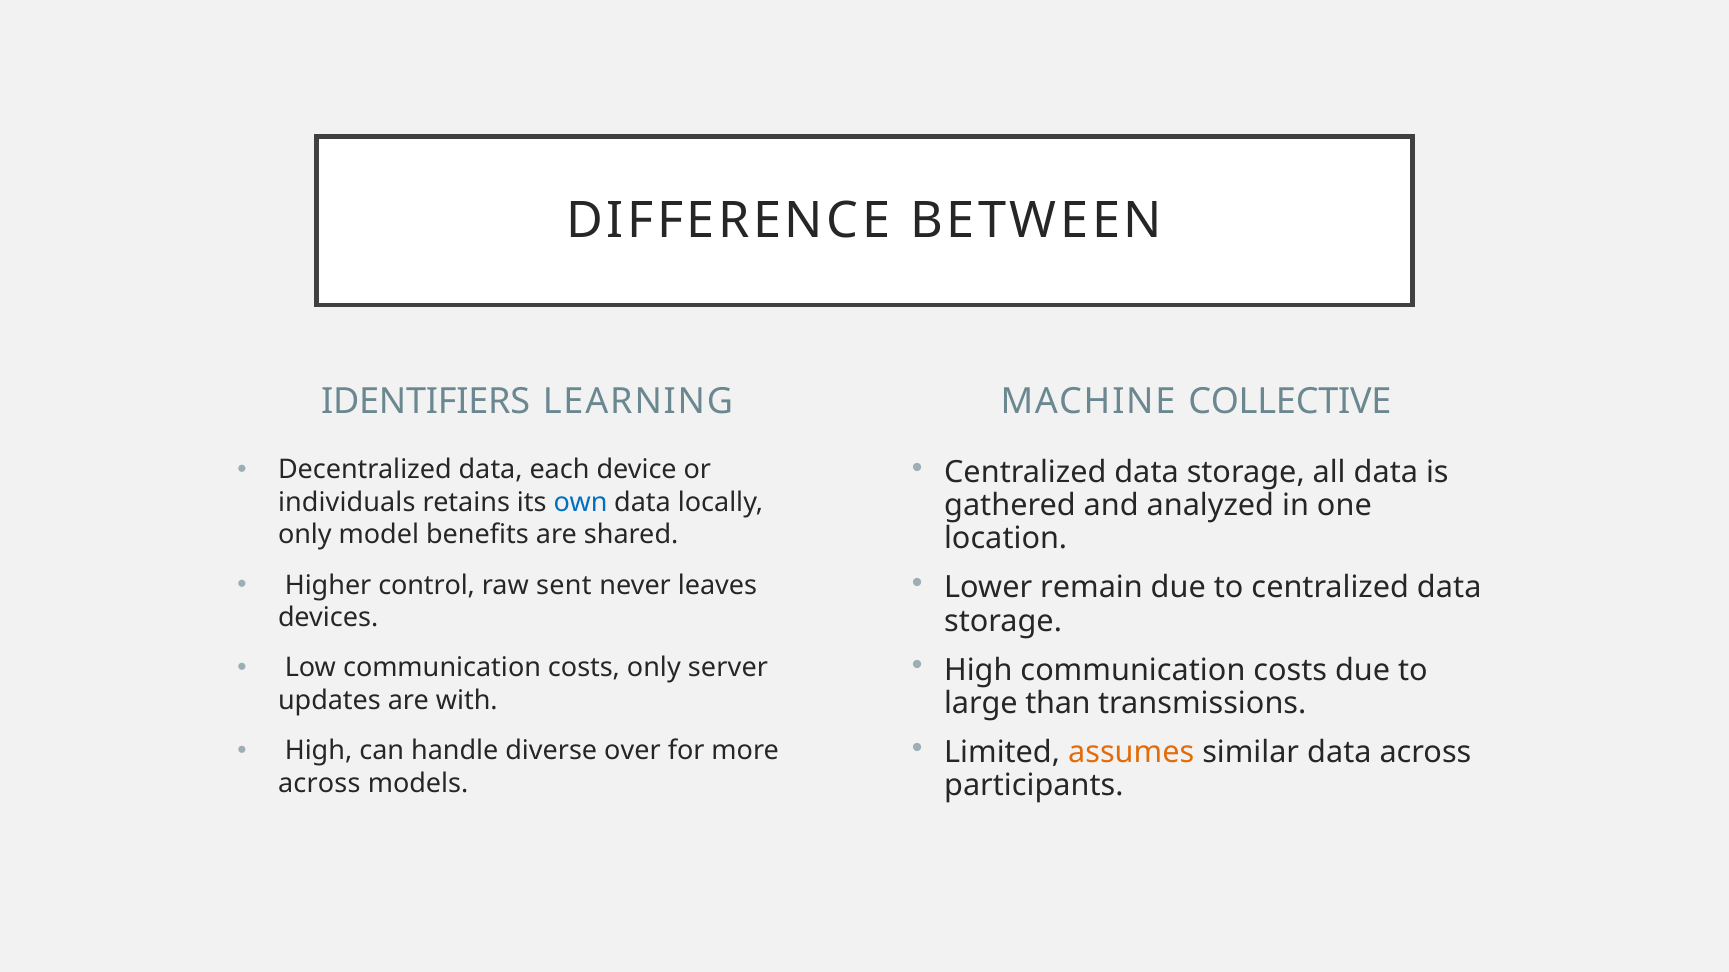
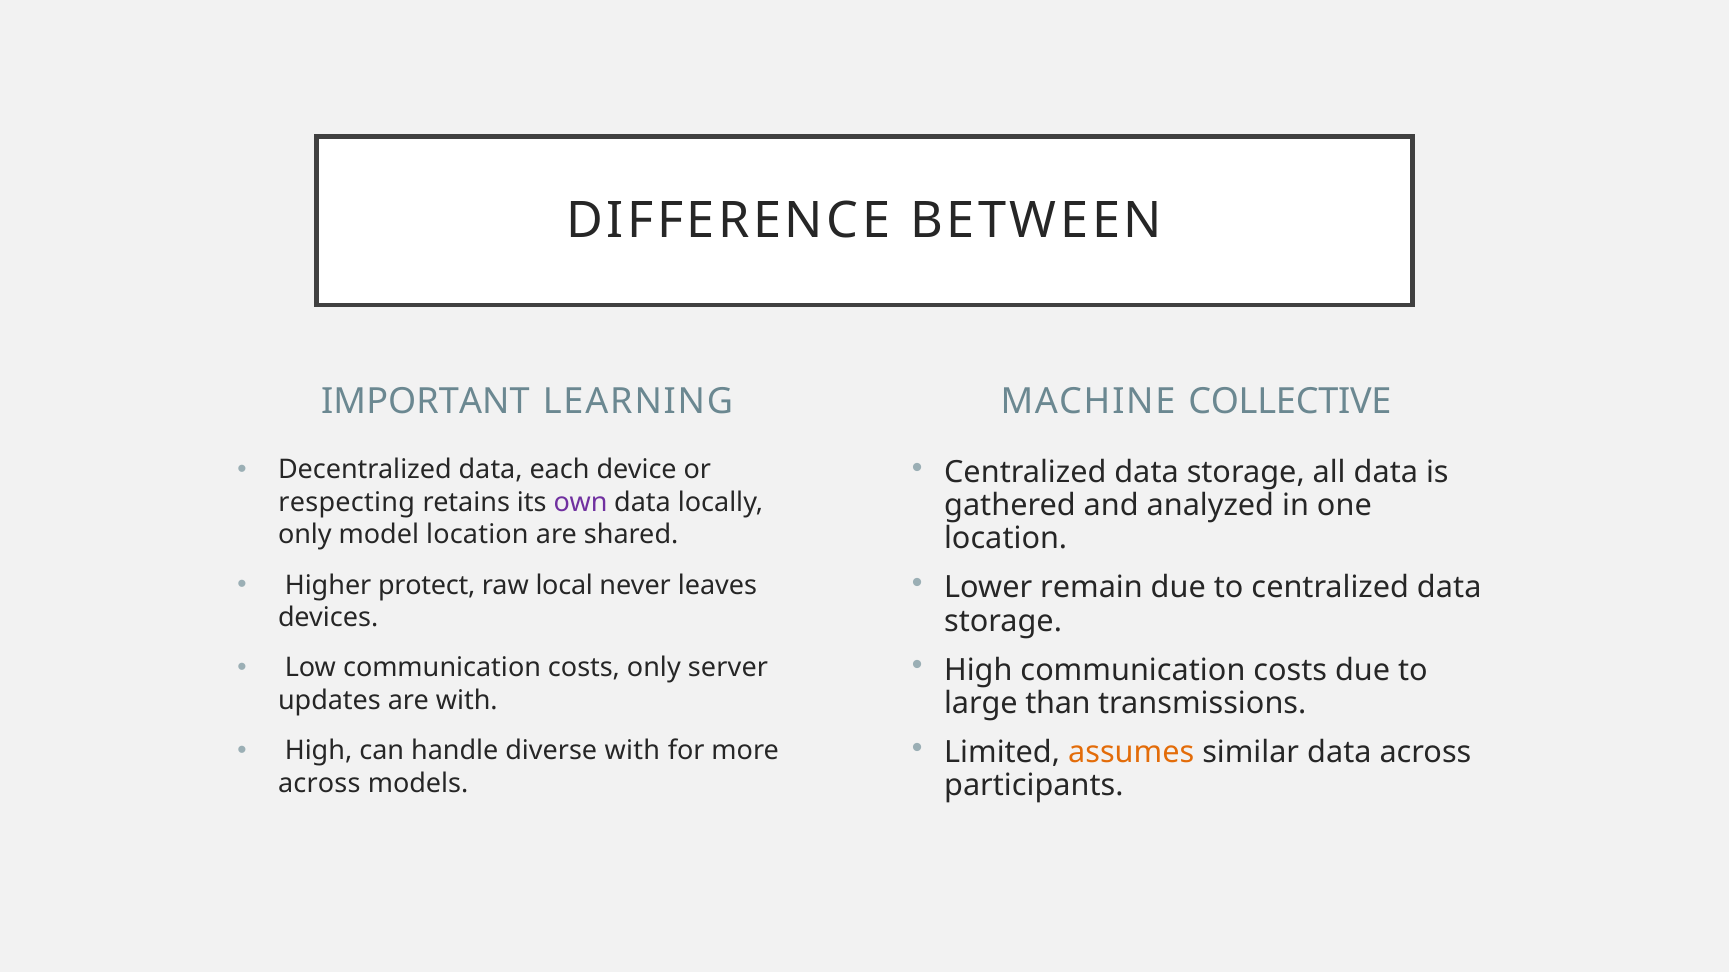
IDENTIFIERS: IDENTIFIERS -> IMPORTANT (425, 402)
individuals: individuals -> respecting (347, 503)
own colour: blue -> purple (581, 503)
model benefits: benefits -> location (477, 535)
control: control -> protect (427, 586)
sent: sent -> local (564, 586)
diverse over: over -> with (632, 751)
